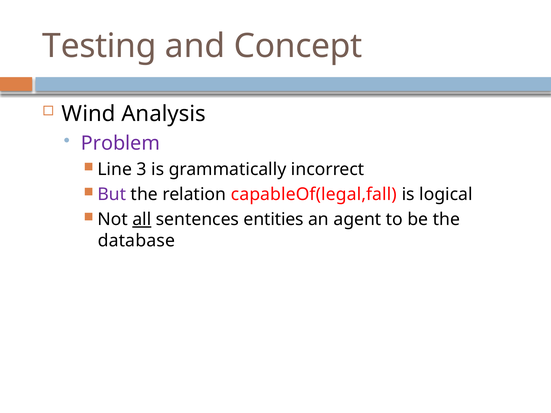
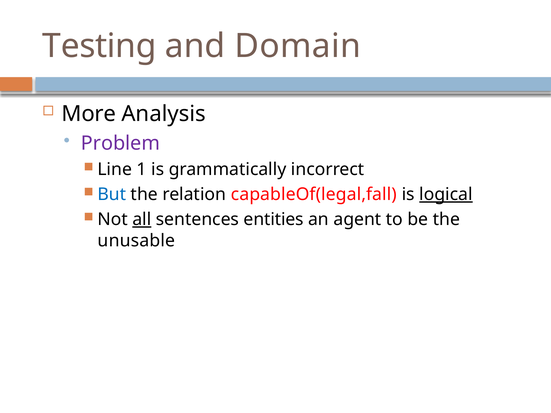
Concept: Concept -> Domain (298, 46)
Wind: Wind -> More (89, 114)
3: 3 -> 1 (142, 170)
But colour: purple -> blue (112, 195)
logical underline: none -> present (446, 195)
database: database -> unusable (136, 241)
